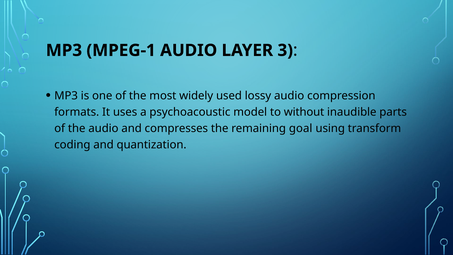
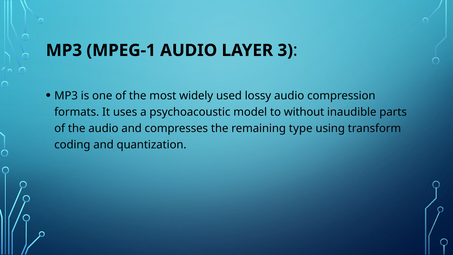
goal: goal -> type (301, 128)
